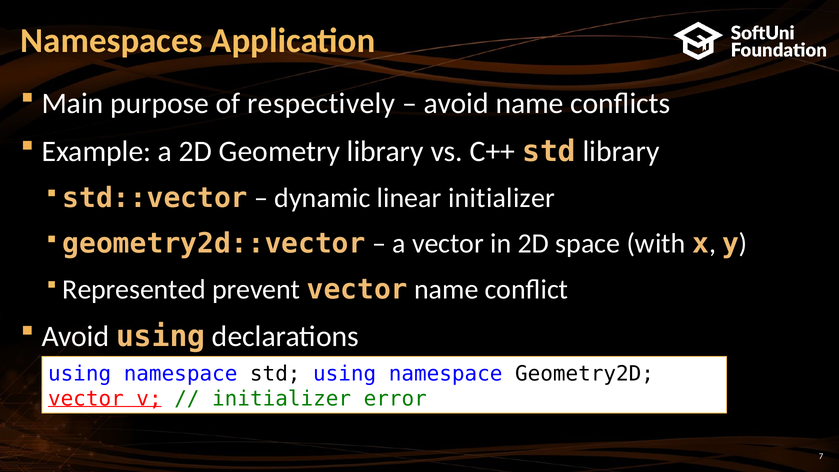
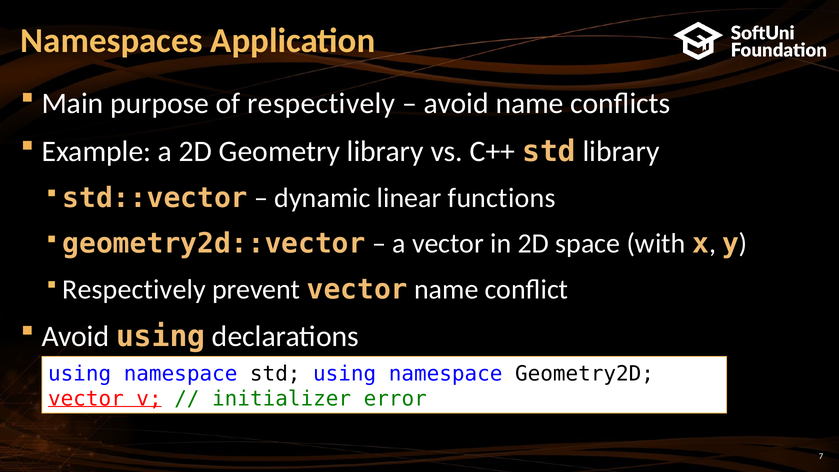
linear initializer: initializer -> functions (502, 198)
Represented: Represented -> Respectively (134, 289)
